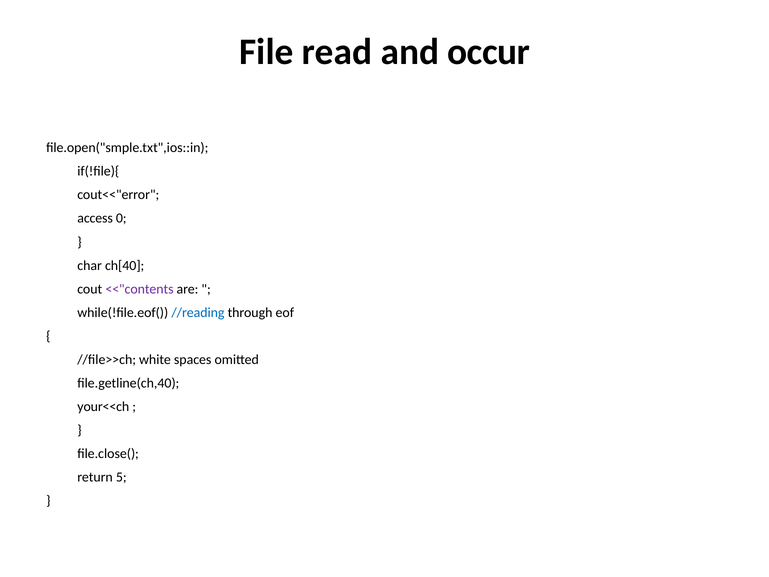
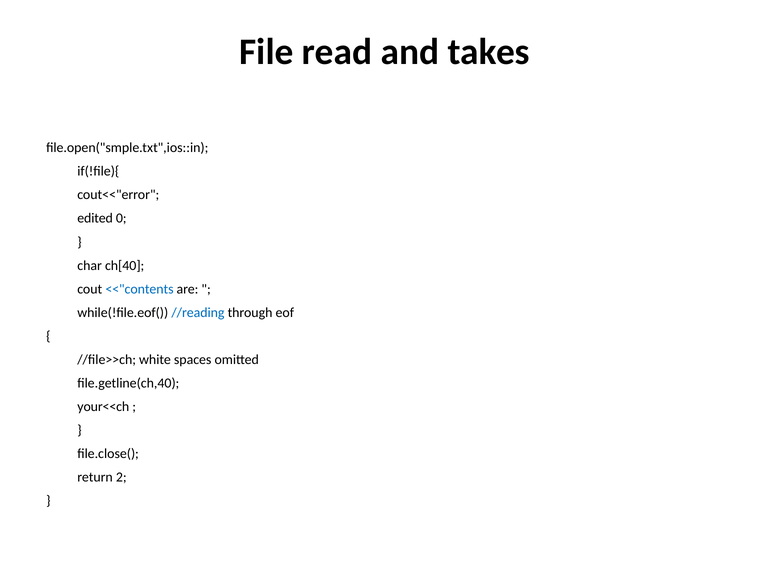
occur: occur -> takes (489, 52)
access: access -> edited (95, 218)
<<"contents colour: purple -> blue (139, 289)
5: 5 -> 2 (121, 477)
